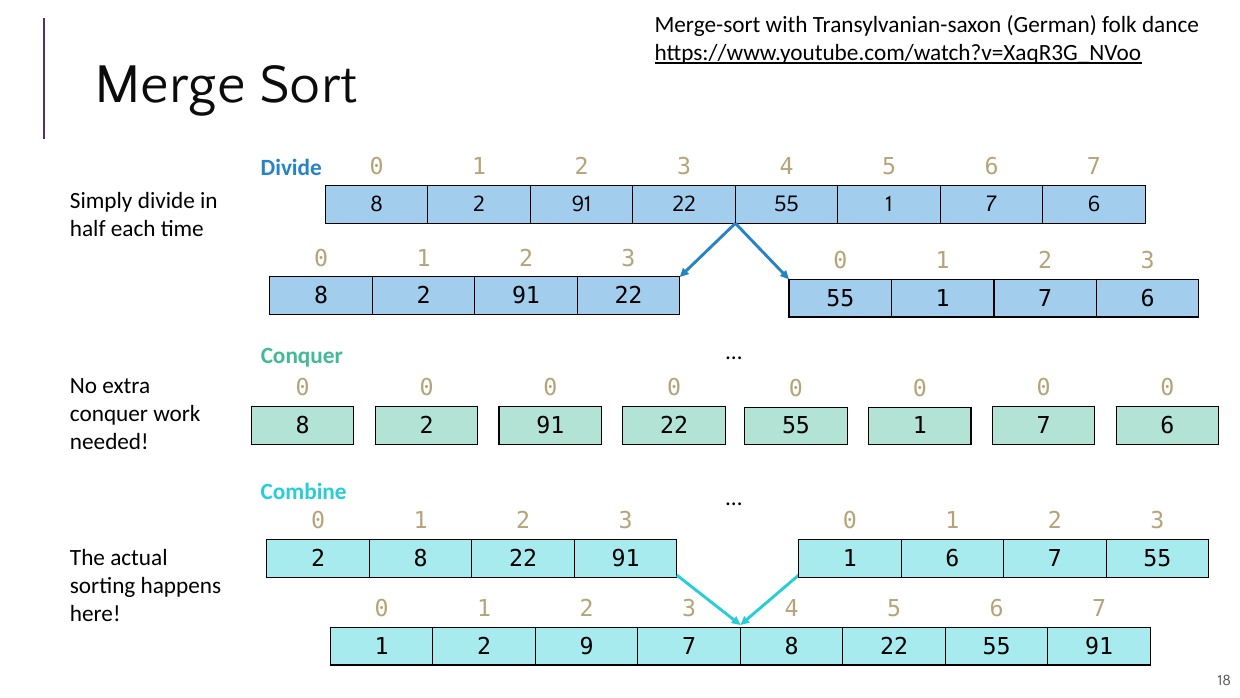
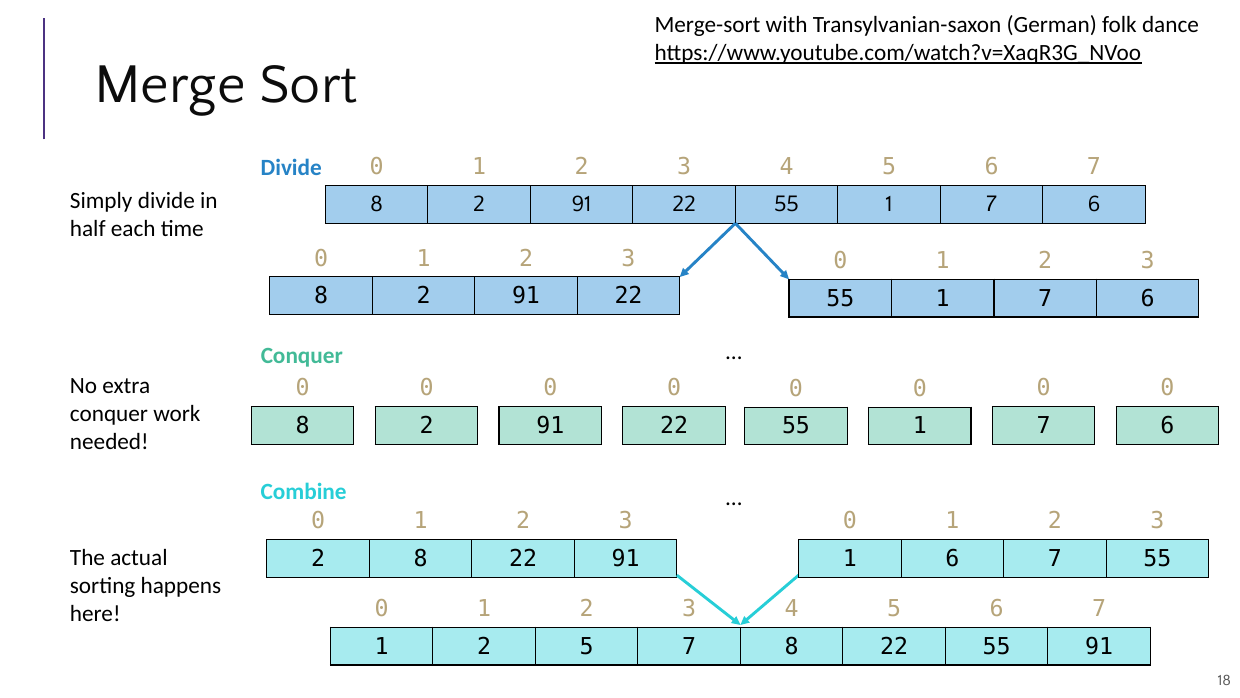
2 9: 9 -> 5 (587, 646)
